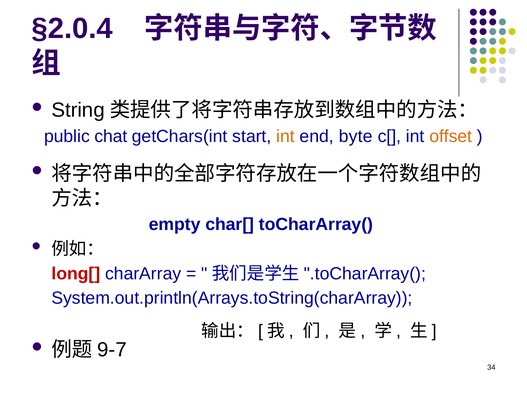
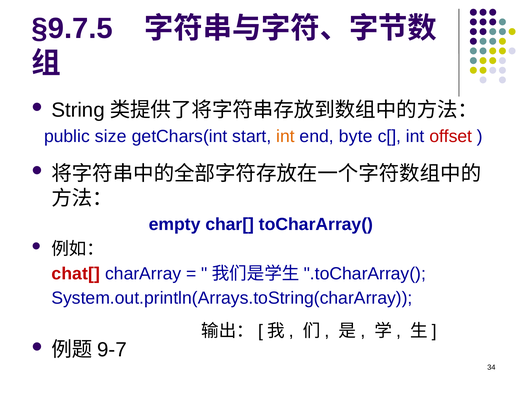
§2.0.4: §2.0.4 -> §9.7.5 (72, 28)
chat: chat -> size (111, 136)
offset colour: orange -> red (451, 136)
long[: long[ -> chat[ (76, 274)
